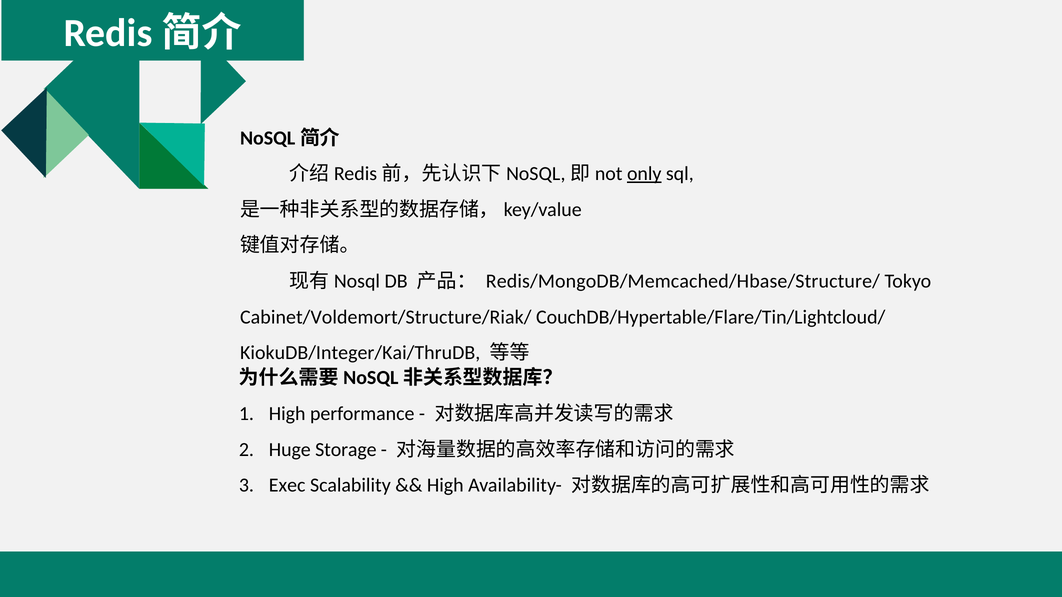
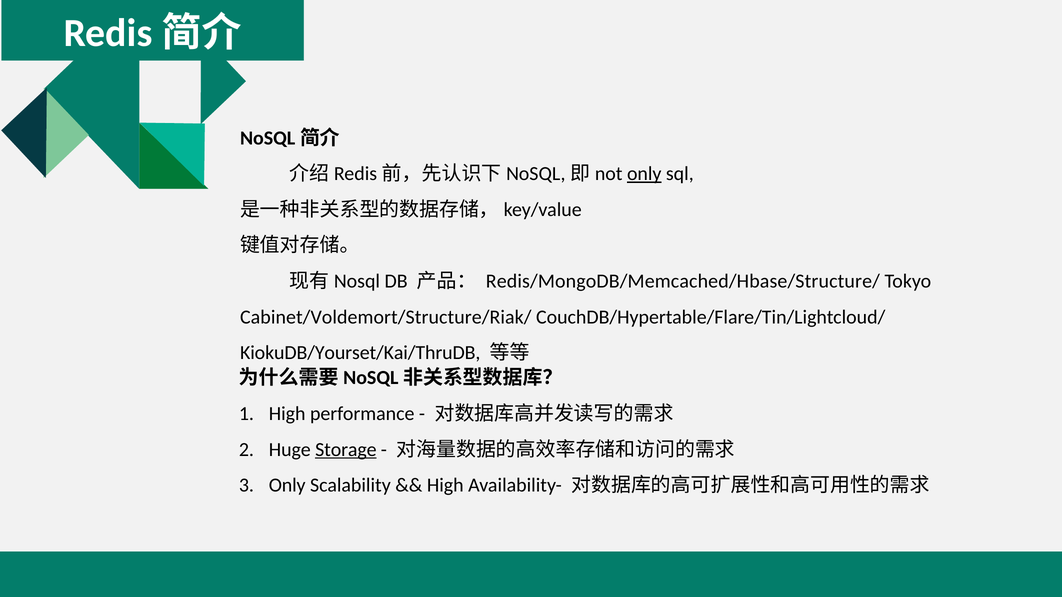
KiokuDB/Integer/Kai/ThruDB: KiokuDB/Integer/Kai/ThruDB -> KiokuDB/Yourset/Kai/ThruDB (360, 353)
Storage underline: none -> present (346, 450)
Exec: Exec -> Only (287, 486)
